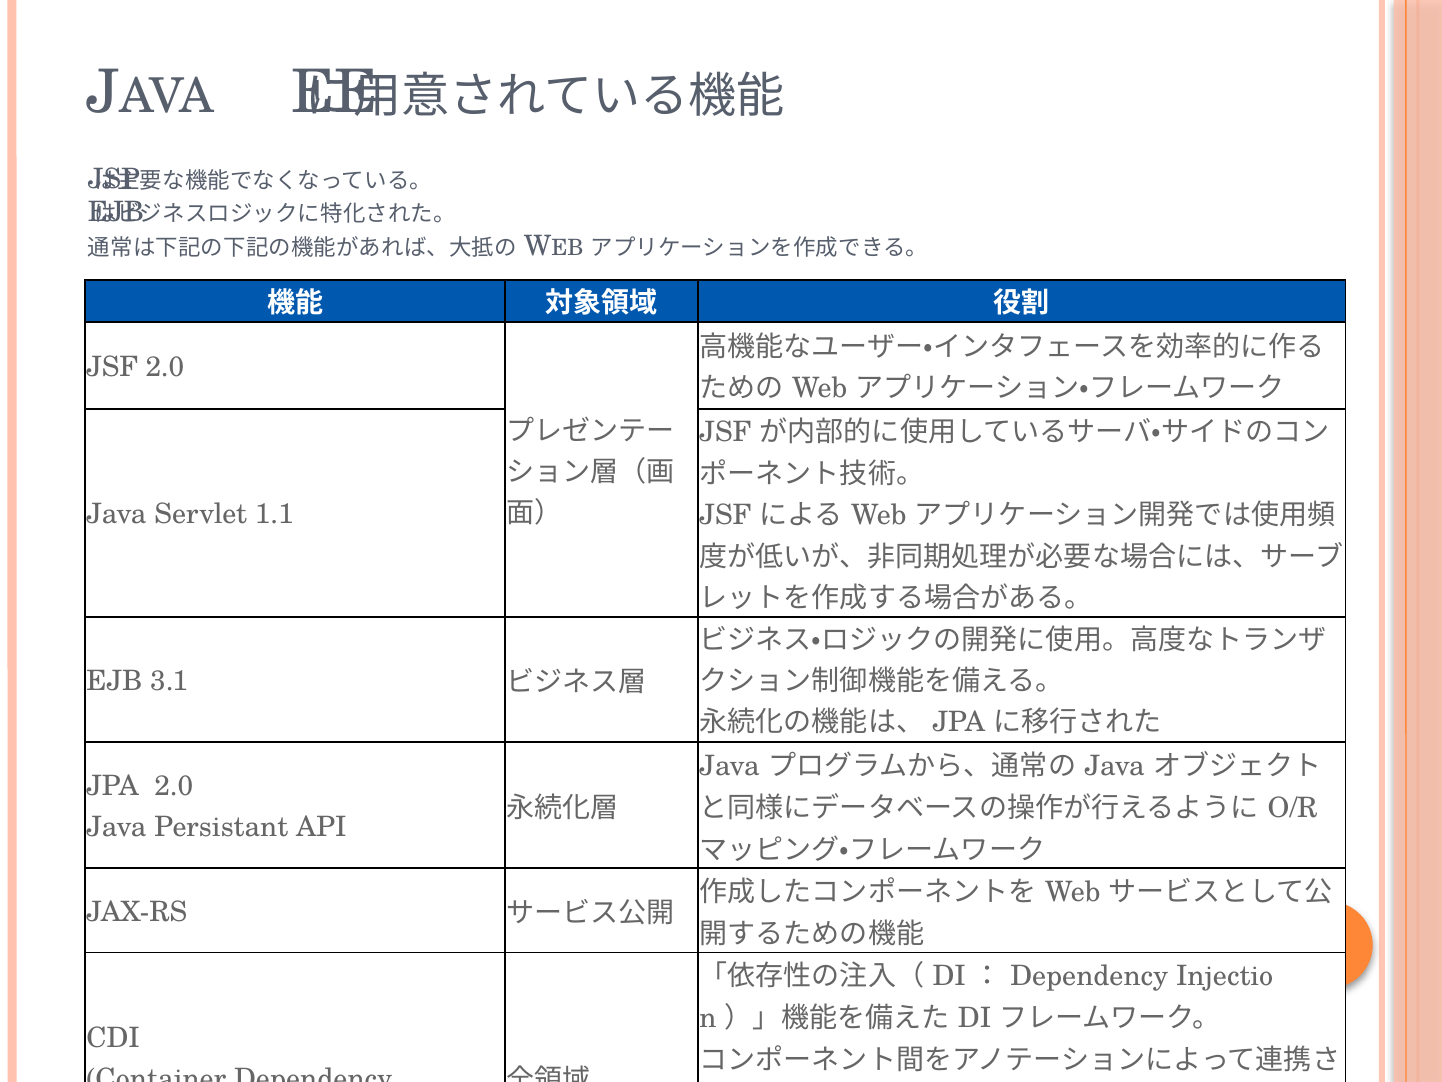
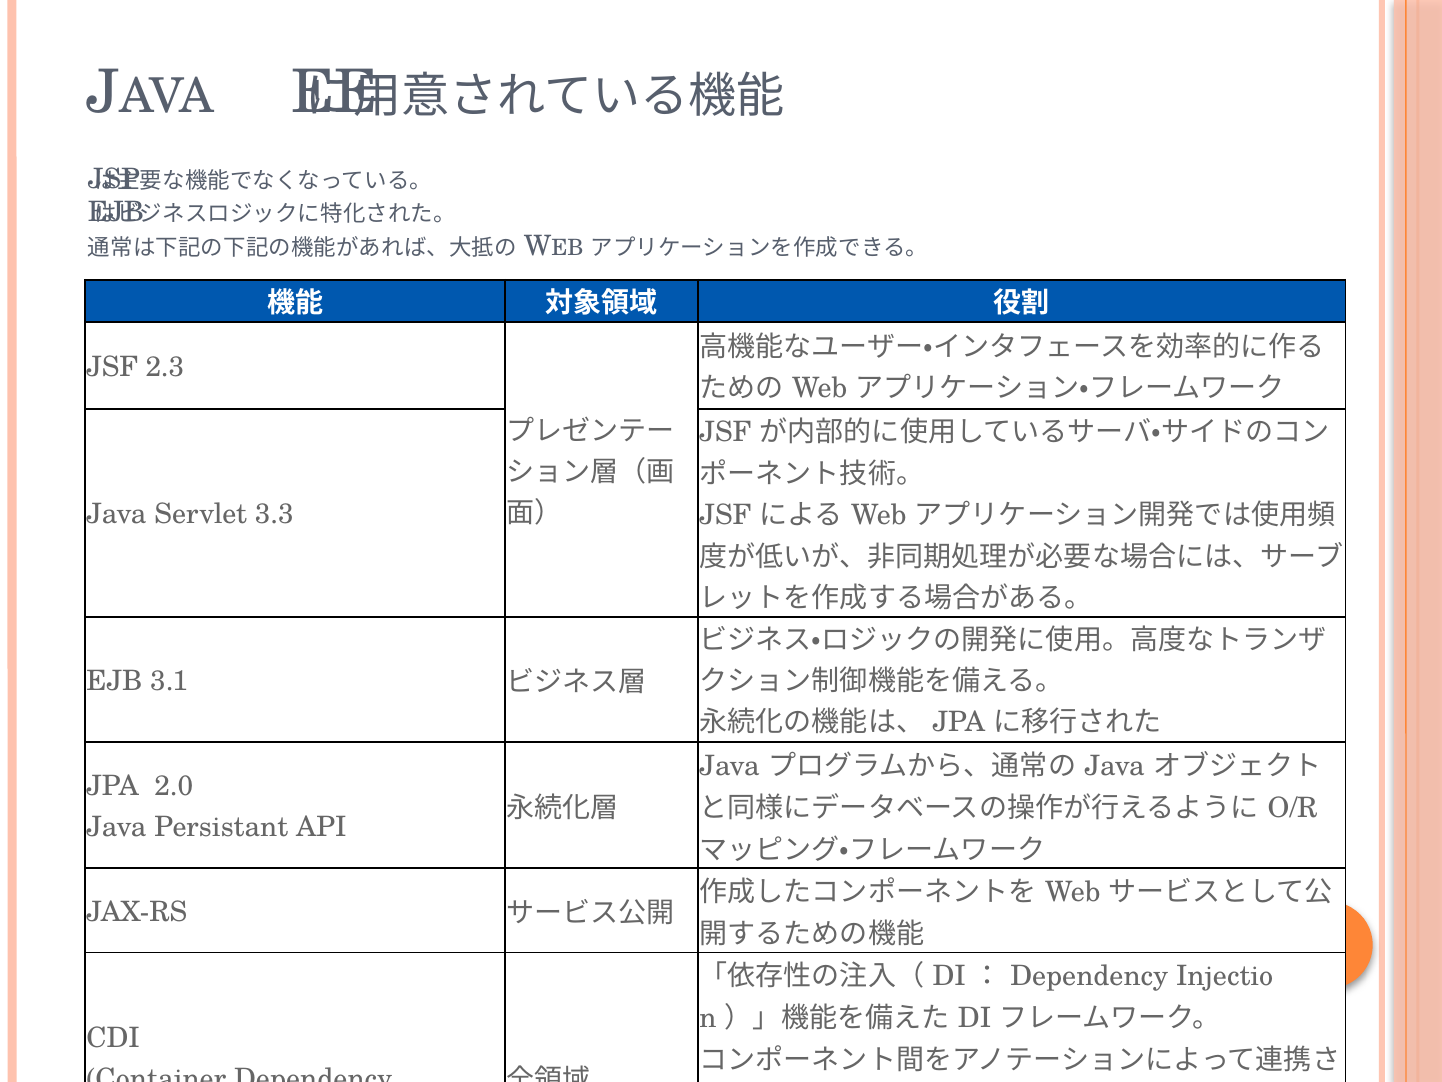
JSF 2.0: 2.0 -> 2.3 (165, 367)
1.1: 1.1 -> 3.3 (274, 514)
